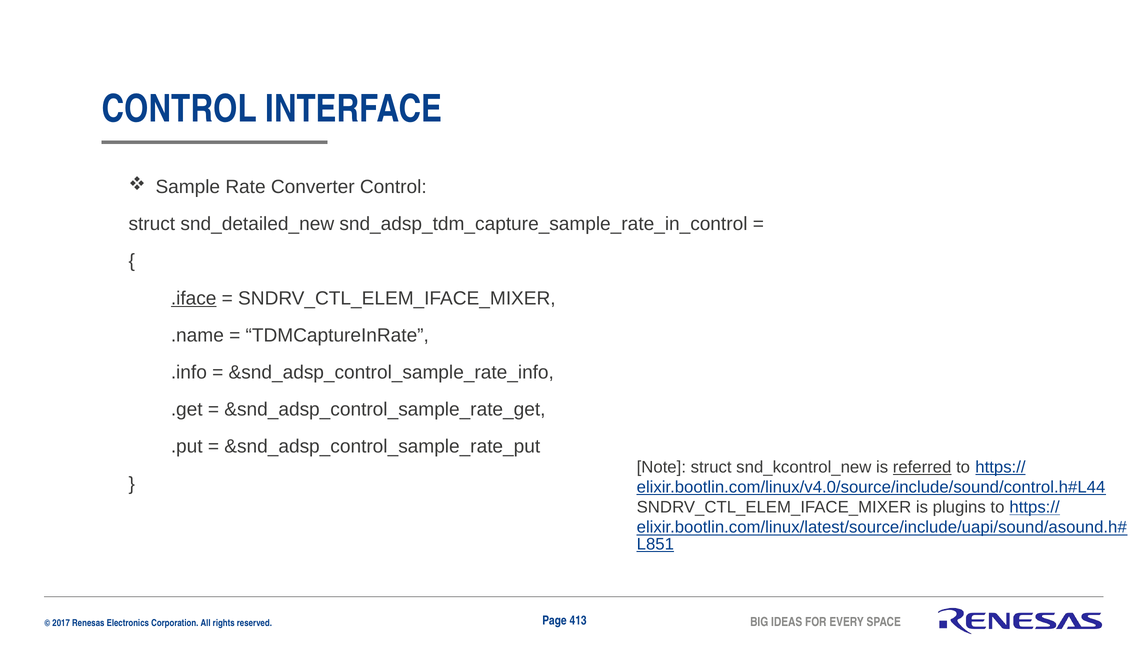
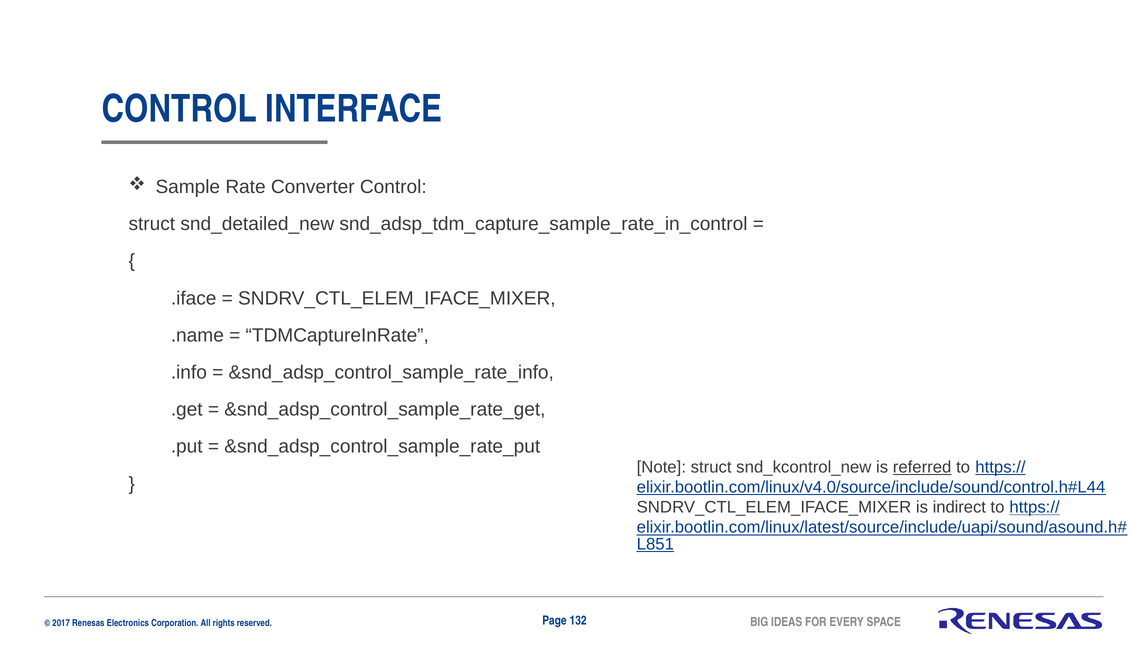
.iface underline: present -> none (194, 298)
plugins: plugins -> indirect (959, 507)
413: 413 -> 132 (578, 620)
